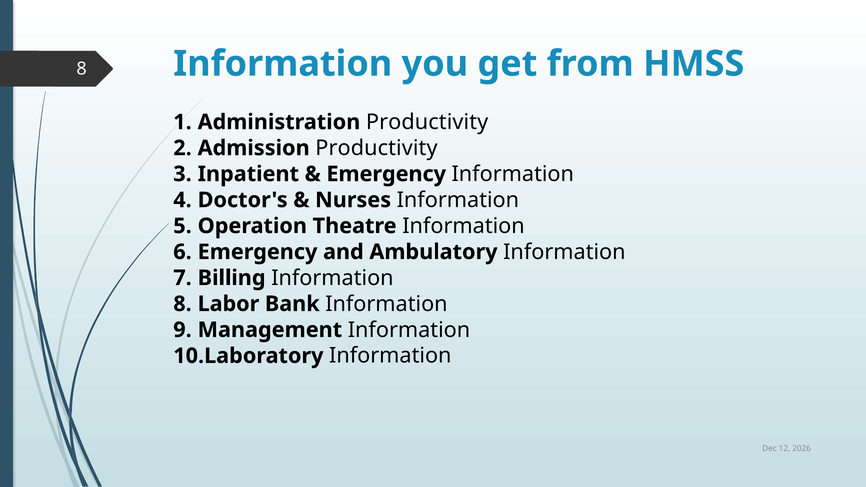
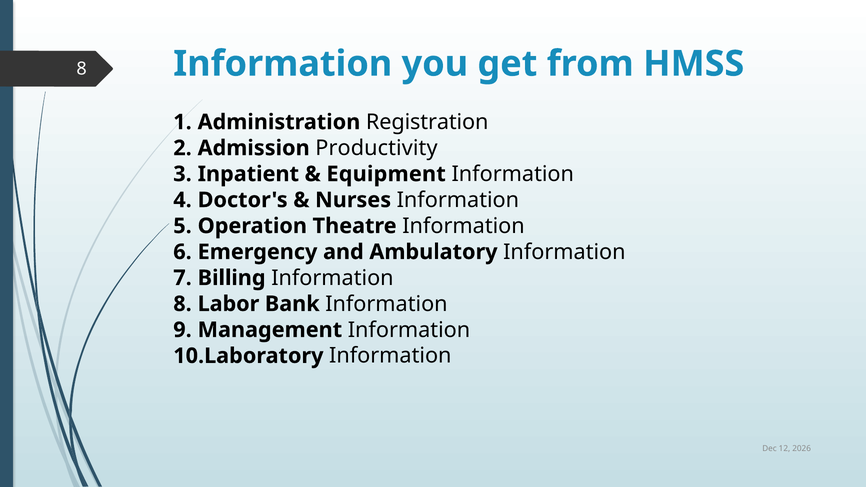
Administration Productivity: Productivity -> Registration (427, 122)
Emergency: Emergency -> Equipment (386, 174)
